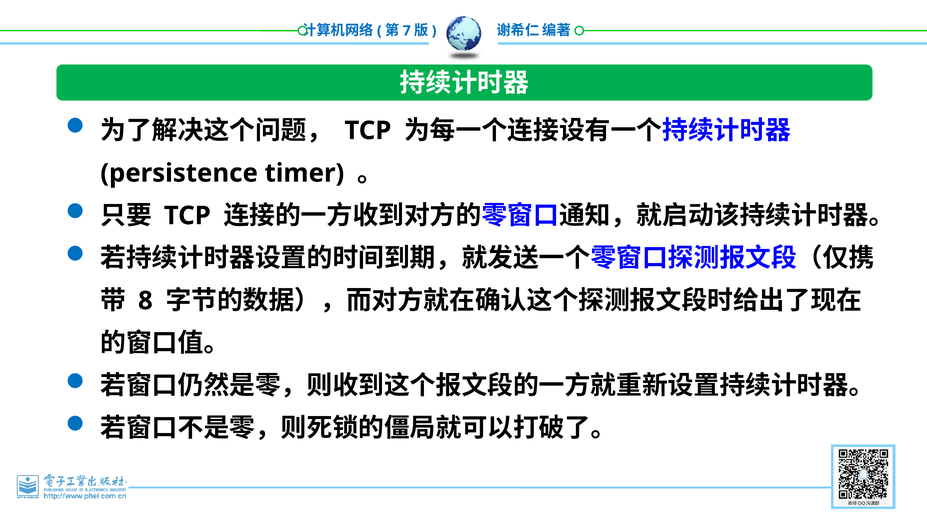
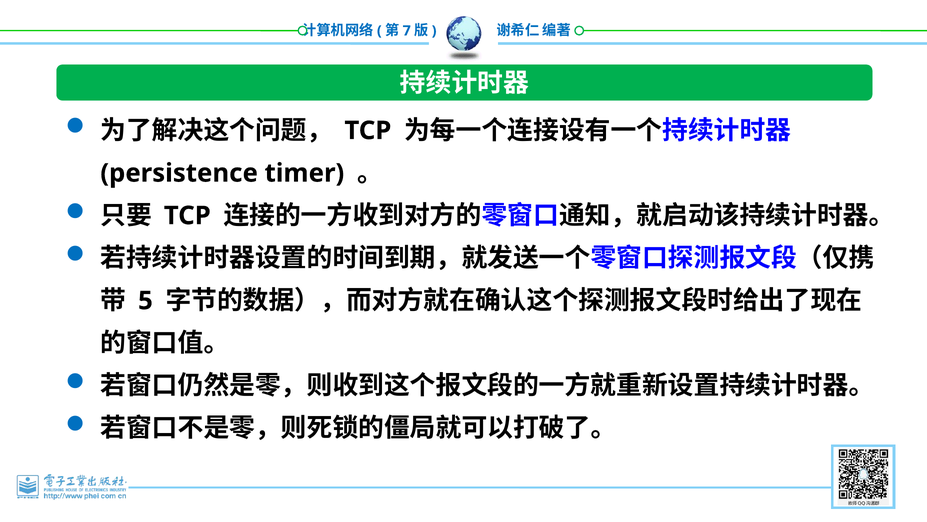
8: 8 -> 5 (145, 300)
